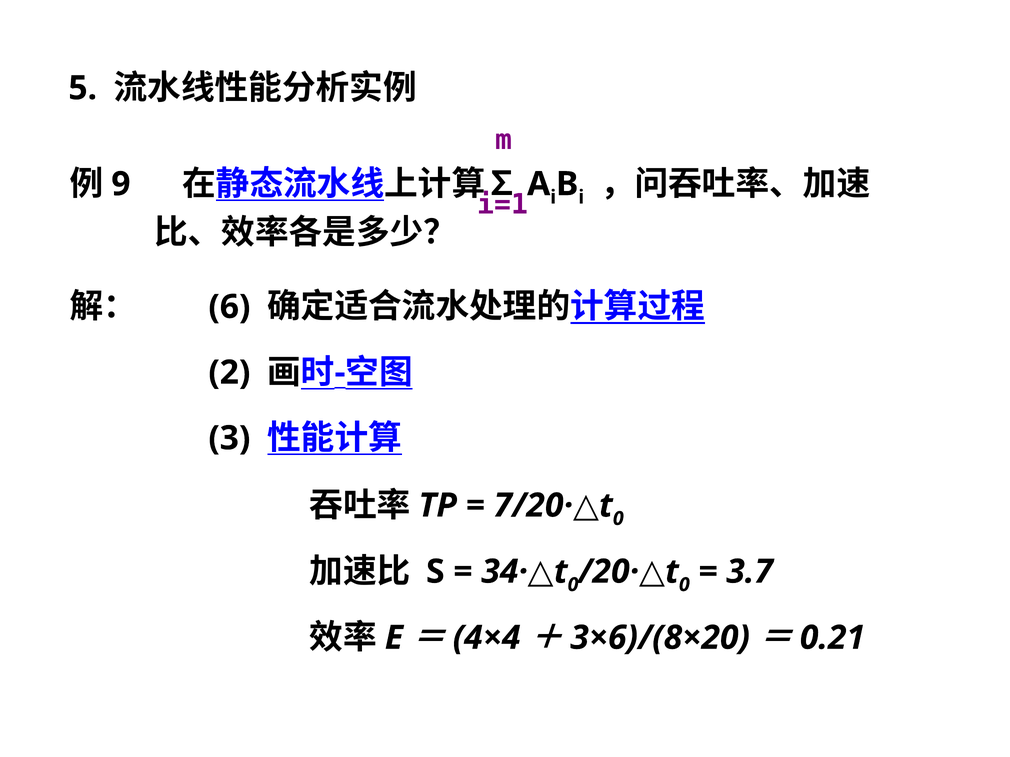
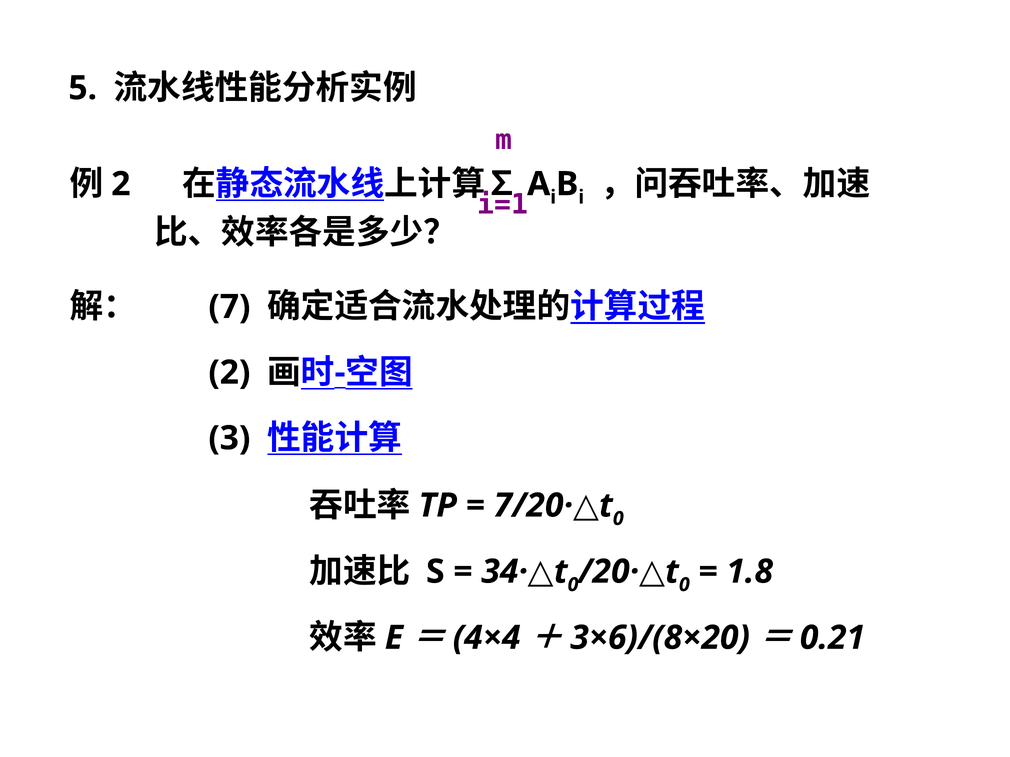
9: 9 -> 2 (121, 184)
6: 6 -> 7 (229, 307)
3.7: 3.7 -> 1.8 (750, 572)
